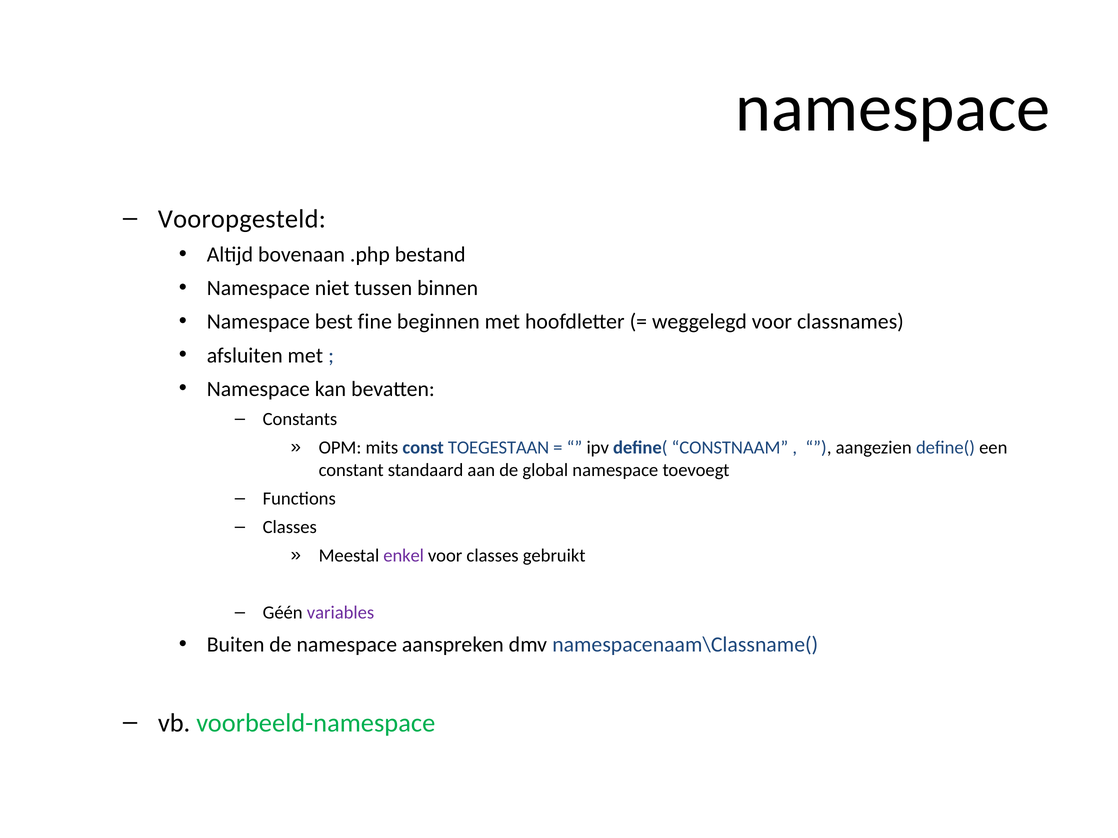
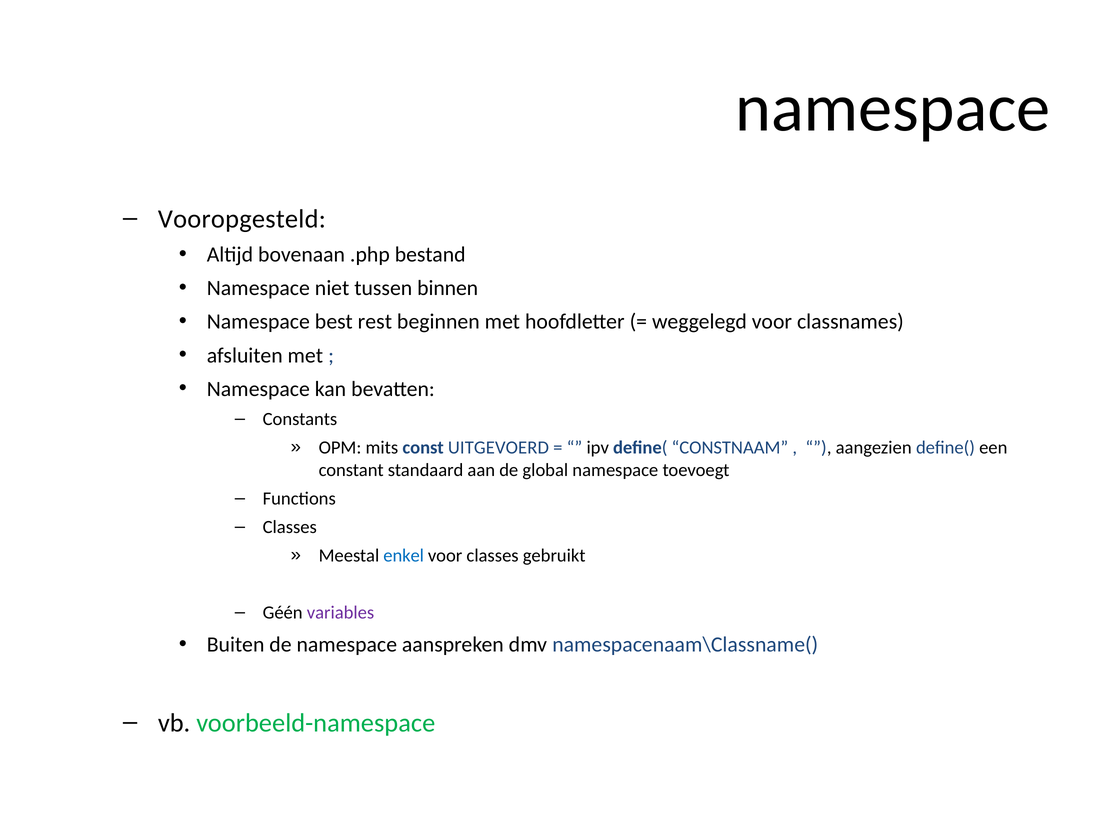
fine: fine -> rest (375, 322)
TOEGESTAAN: TOEGESTAAN -> UITGEVOERD (498, 448)
enkel colour: purple -> blue (404, 556)
